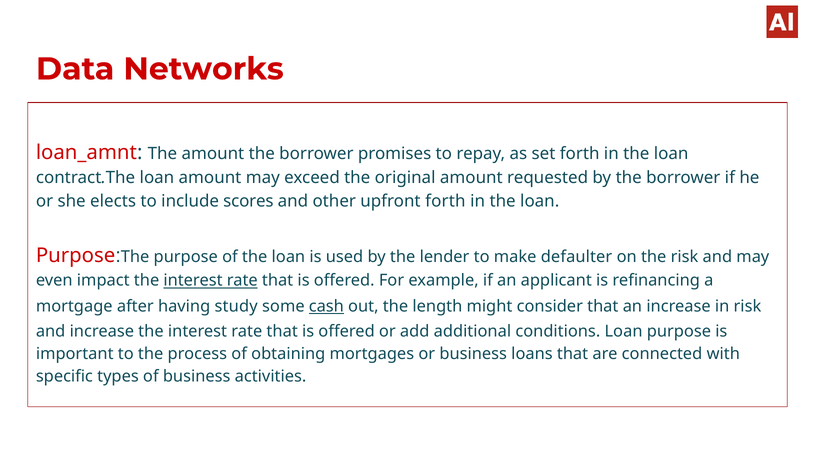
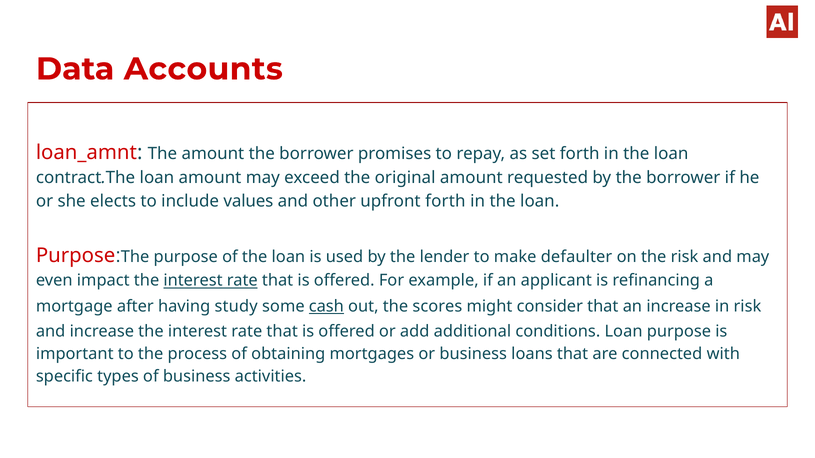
Networks: Networks -> Accounts (203, 69)
scores: scores -> values (248, 201)
length: length -> scores (437, 306)
